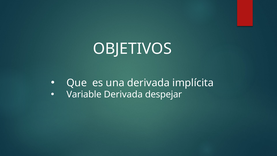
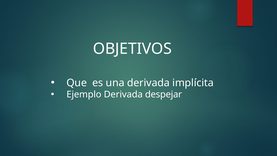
Variable: Variable -> Ejemplo (84, 94)
